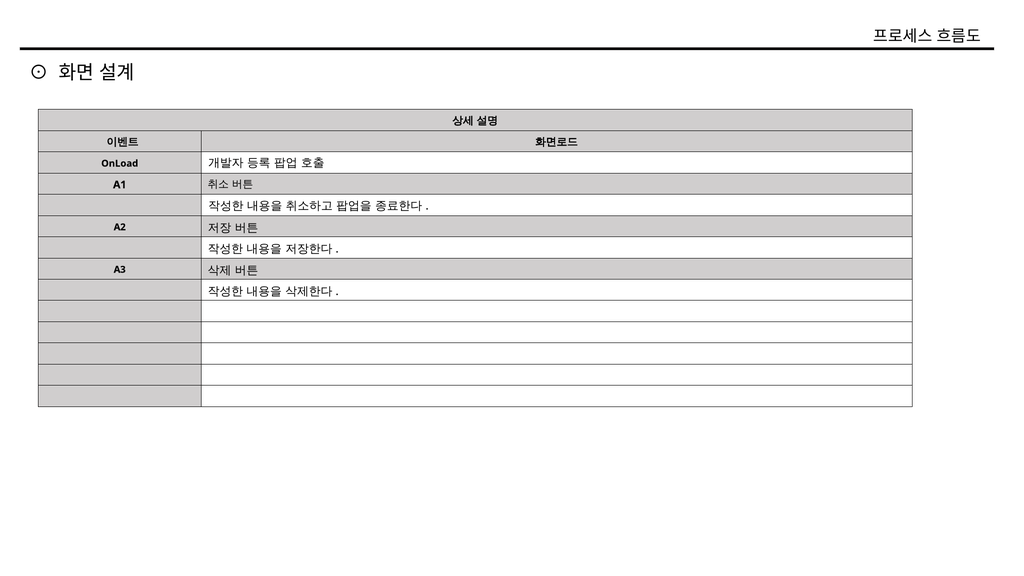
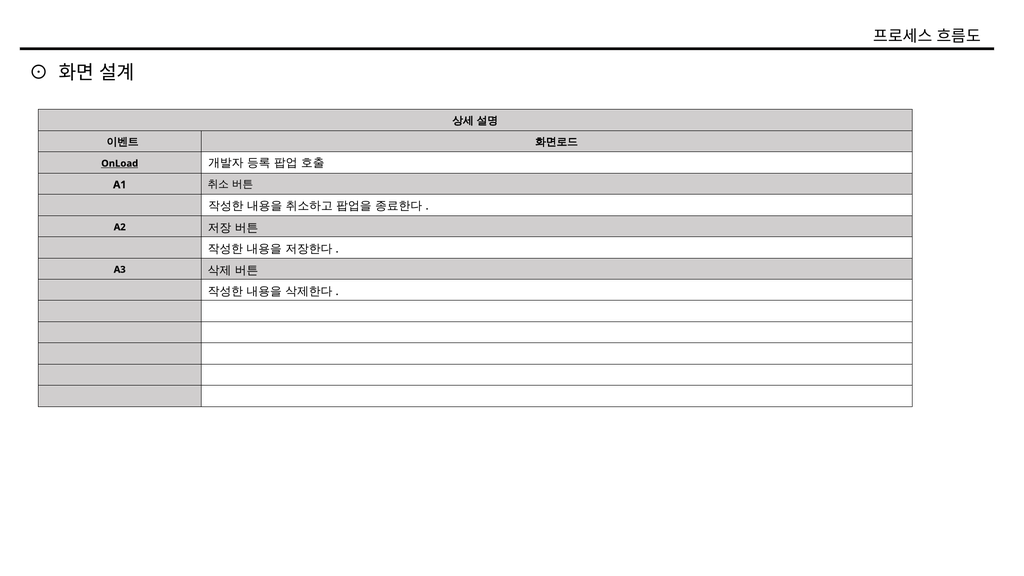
OnLoad underline: none -> present (120, 163)
